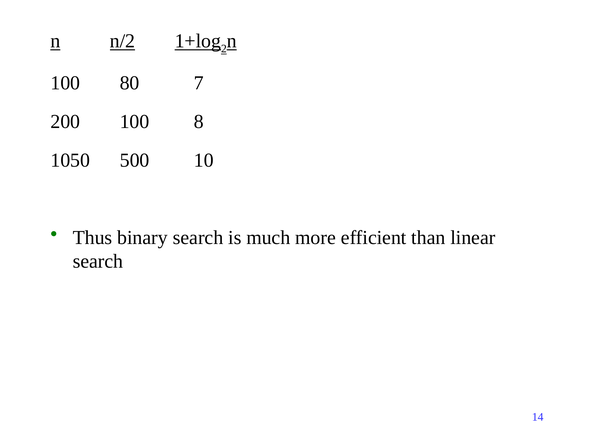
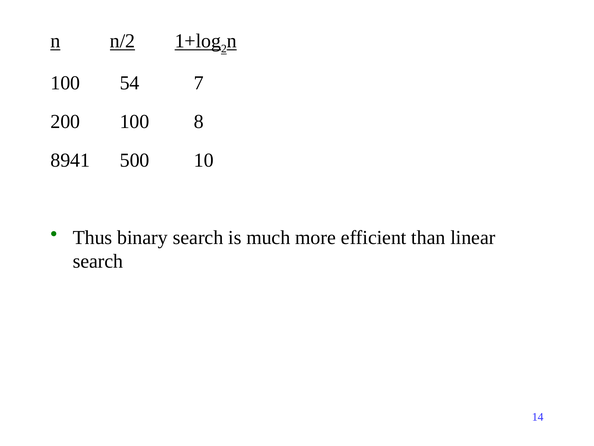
80: 80 -> 54 (130, 83)
1050: 1050 -> 8941 (70, 160)
